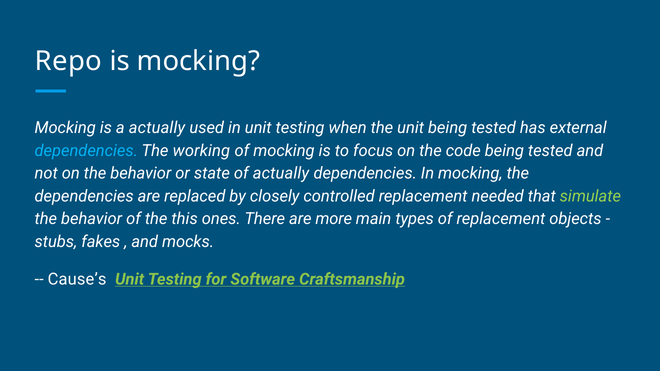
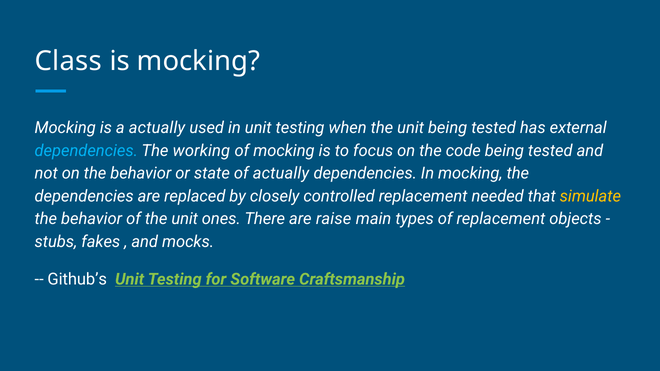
Repo: Repo -> Class (68, 61)
simulate colour: light green -> yellow (590, 196)
of the this: this -> unit (185, 219)
more: more -> raise (334, 219)
Cause’s: Cause’s -> Github’s (77, 279)
